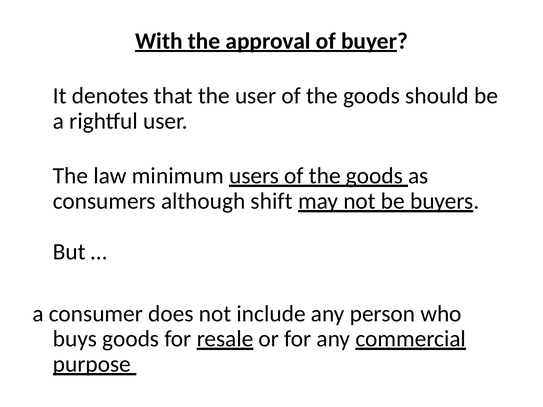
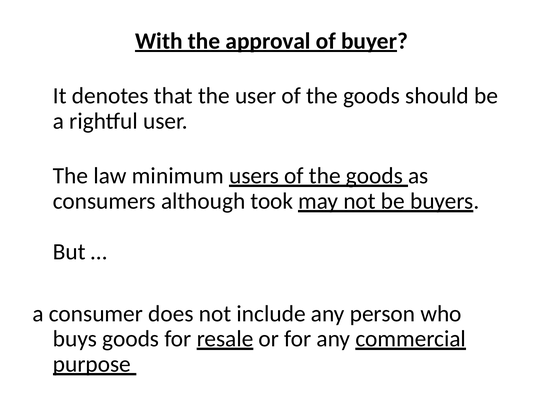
shift: shift -> took (272, 201)
